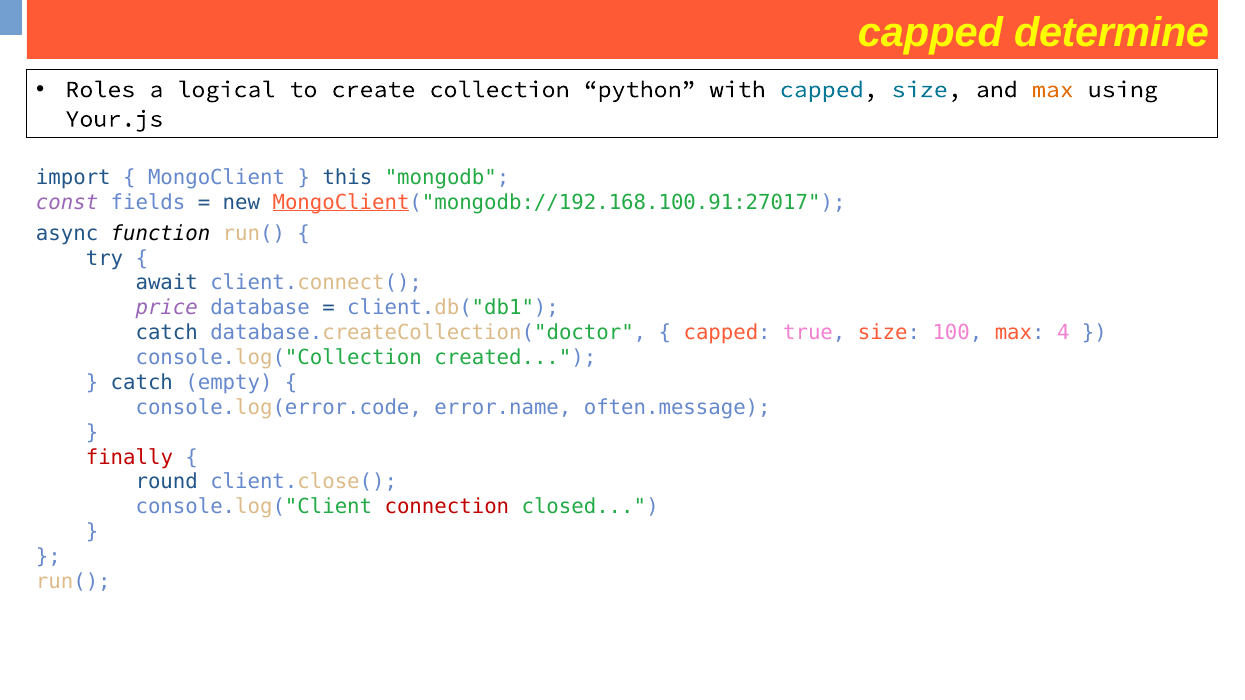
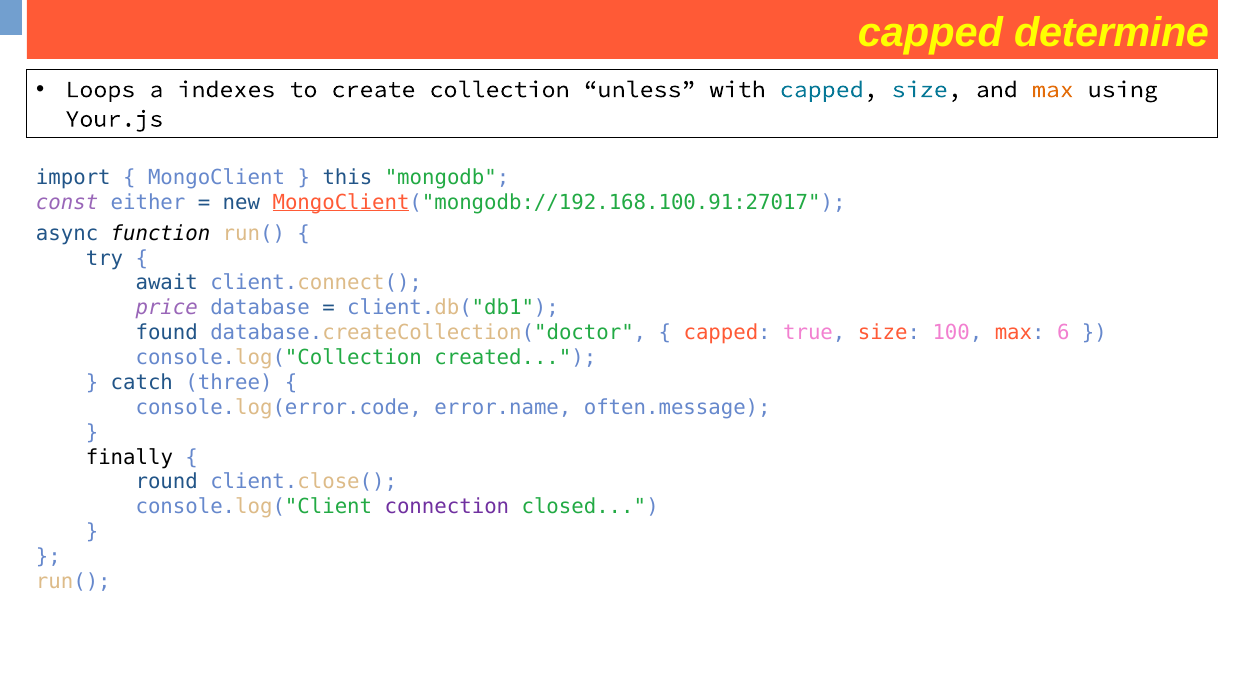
Roles: Roles -> Loops (100, 89)
logical: logical -> indexes (226, 89)
python: python -> unless (640, 89)
fields: fields -> either (148, 202)
catch: catch -> found (167, 333)
4: 4 -> 6 (1063, 333)
empty: empty -> three (229, 383)
finally colour: red -> black (129, 457)
connection colour: red -> purple (447, 507)
